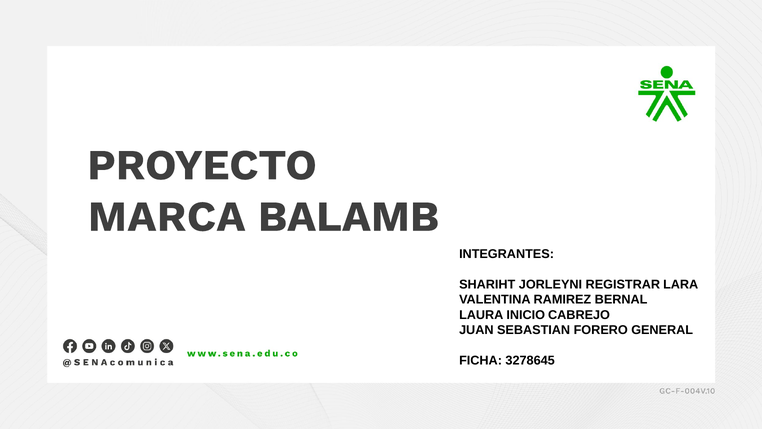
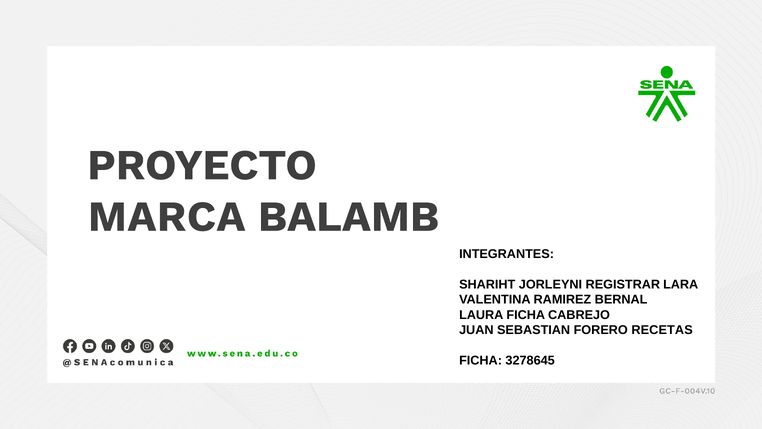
LAURA INICIO: INICIO -> FICHA (526, 315)
GENERAL: GENERAL -> RECETAS (662, 330)
